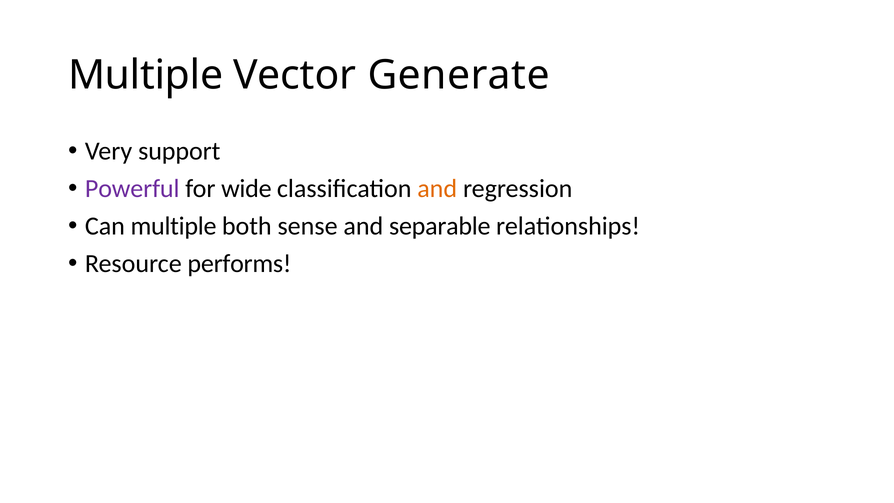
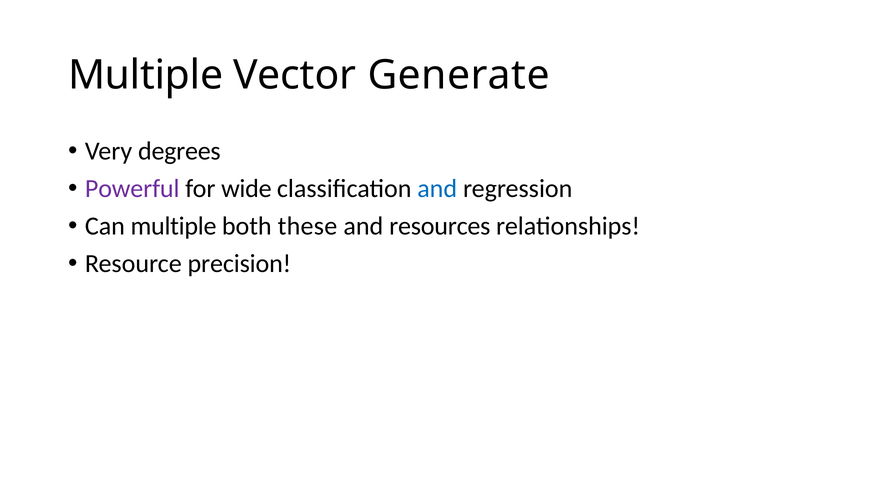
support: support -> degrees (179, 151)
and colour: orange -> blue (437, 189)
sense: sense -> these (307, 226)
separable: separable -> resources (440, 226)
performs: performs -> precision (239, 264)
